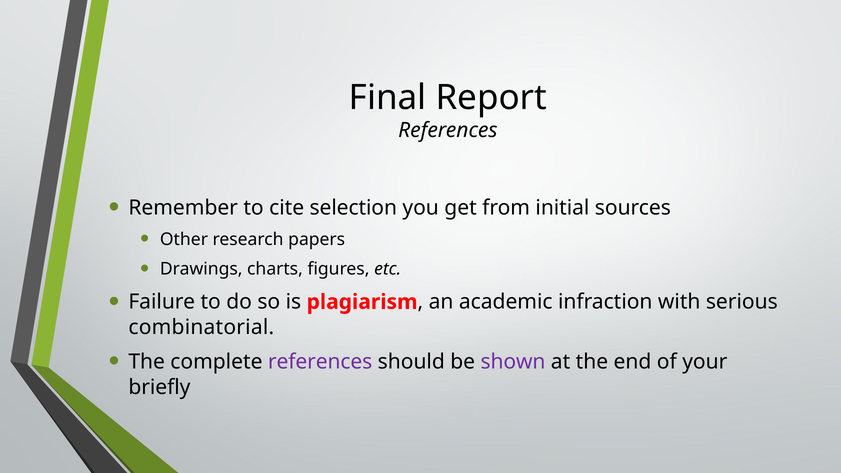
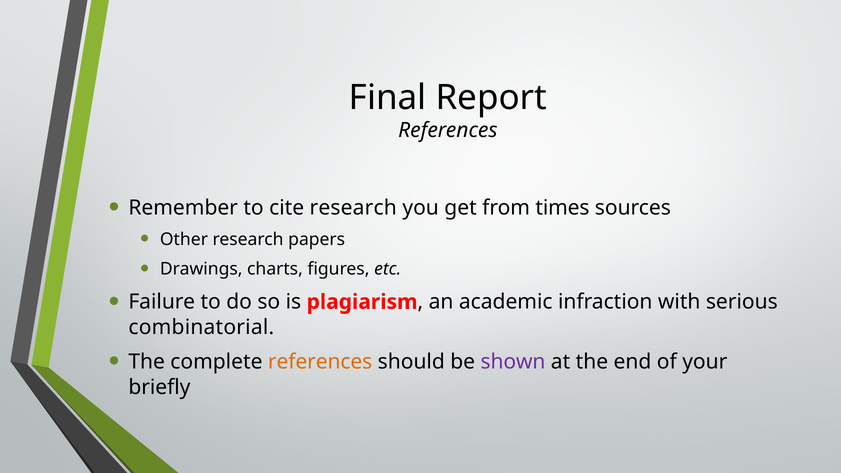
cite selection: selection -> research (353, 208)
initial: initial -> times (563, 208)
references colour: purple -> orange (320, 362)
